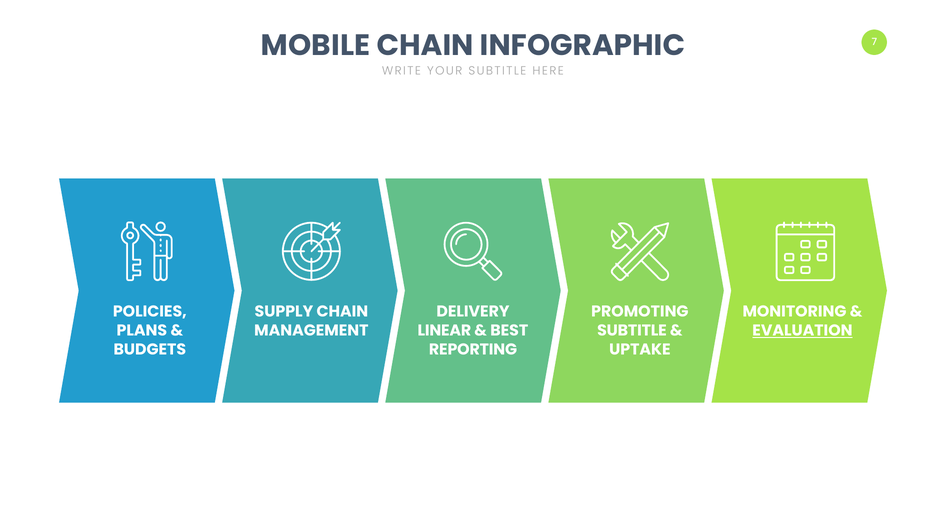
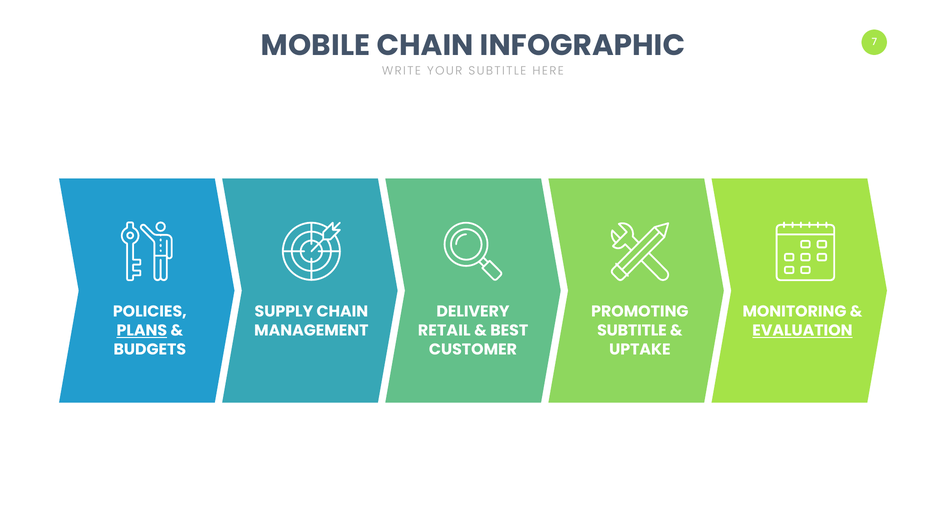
PLANS underline: none -> present (142, 331)
LINEAR: LINEAR -> RETAIL (444, 331)
REPORTING: REPORTING -> CUSTOMER (473, 350)
